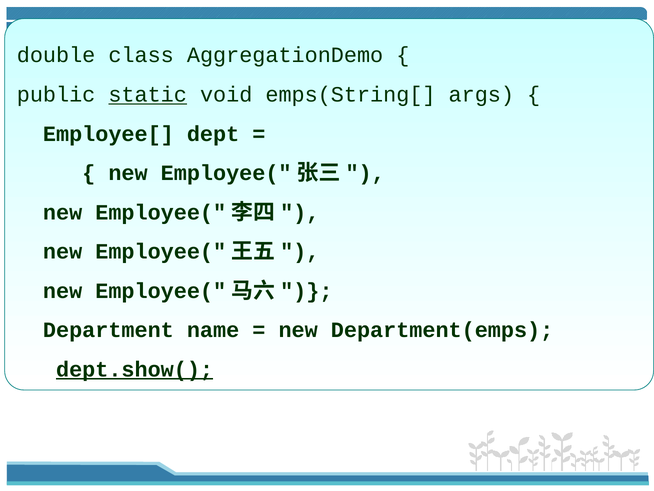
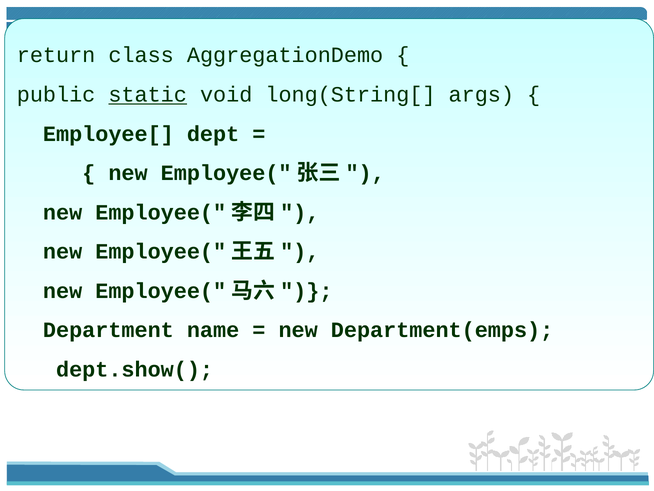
double: double -> return (56, 55)
emps(String[: emps(String[ -> long(String[ (350, 94)
dept.show( underline: present -> none (135, 369)
